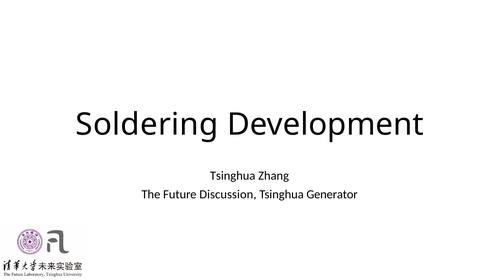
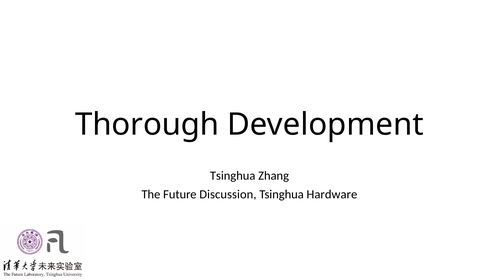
Soldering: Soldering -> Thorough (147, 125)
Generator: Generator -> Hardware (332, 195)
